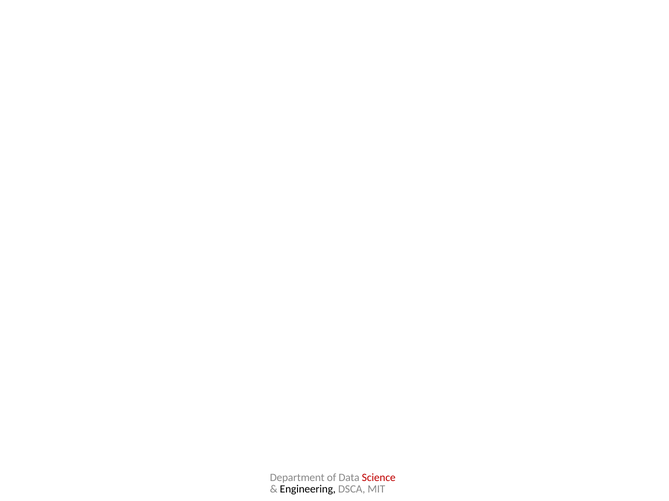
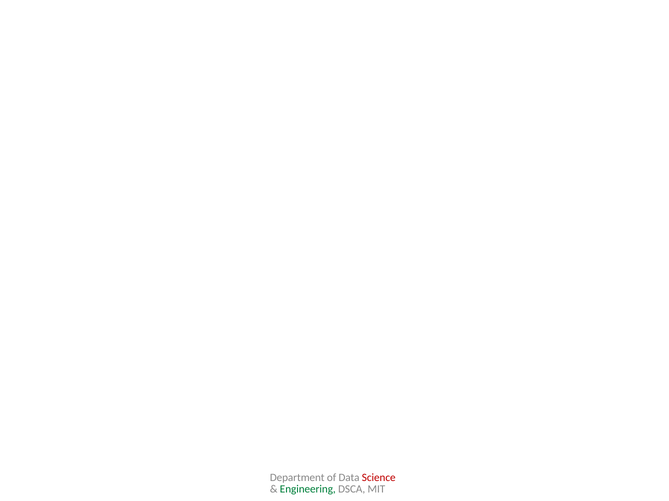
Engineering colour: black -> green (308, 490)
